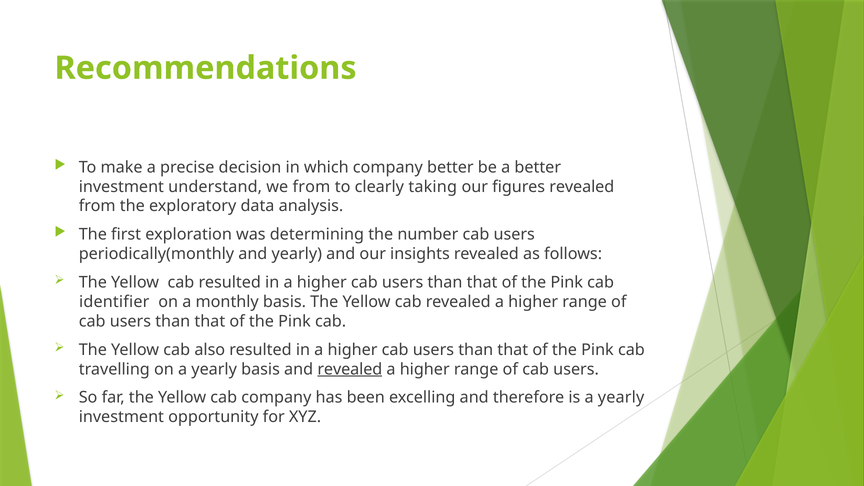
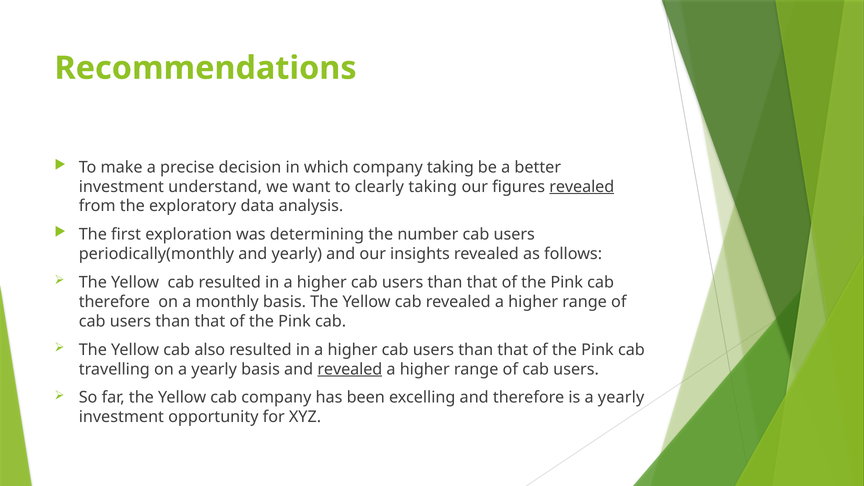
company better: better -> taking (450, 167)
we from: from -> want (311, 187)
revealed underline: none -> present (582, 187)
identifier: identifier -> therefore (114, 302)
